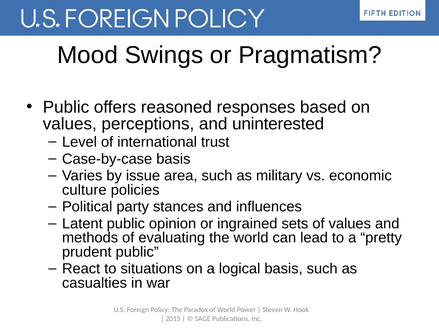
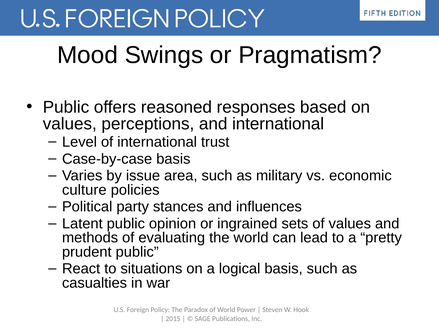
and uninterested: uninterested -> international (278, 124)
